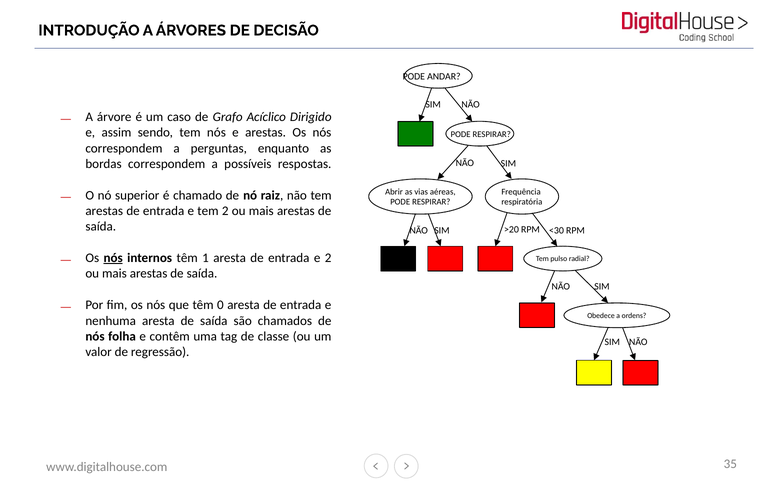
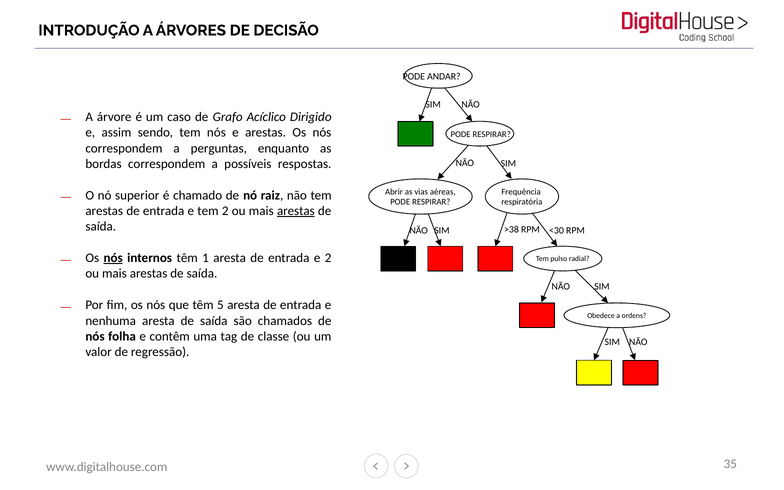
arestas underline: none -> present (296, 211)
>20: >20 -> >38 (511, 229)
0: 0 -> 5 (220, 305)
